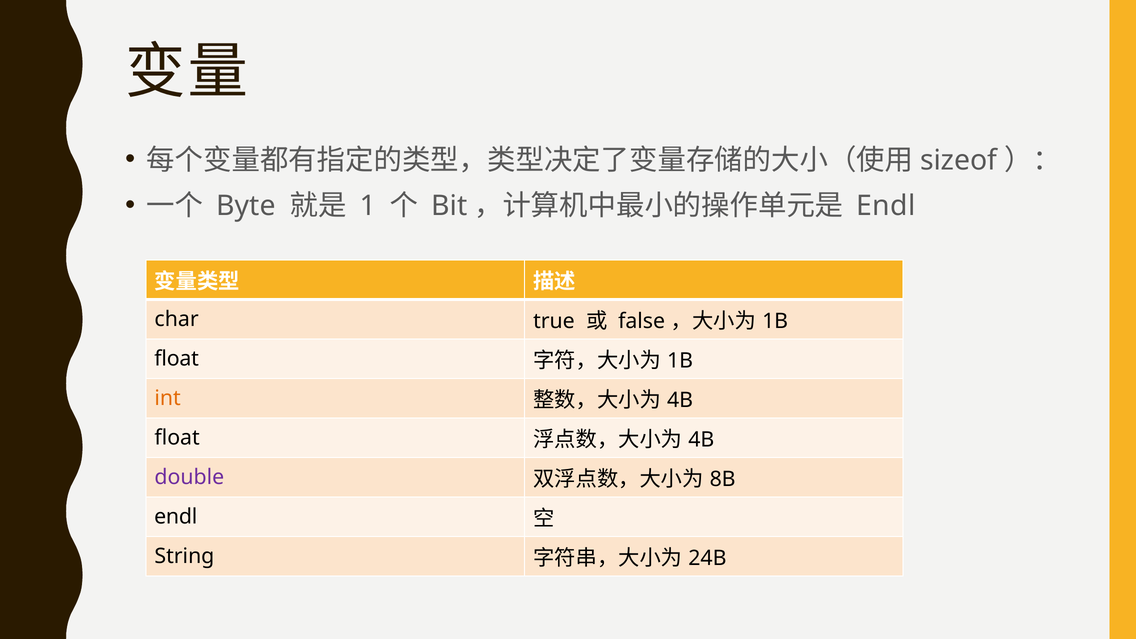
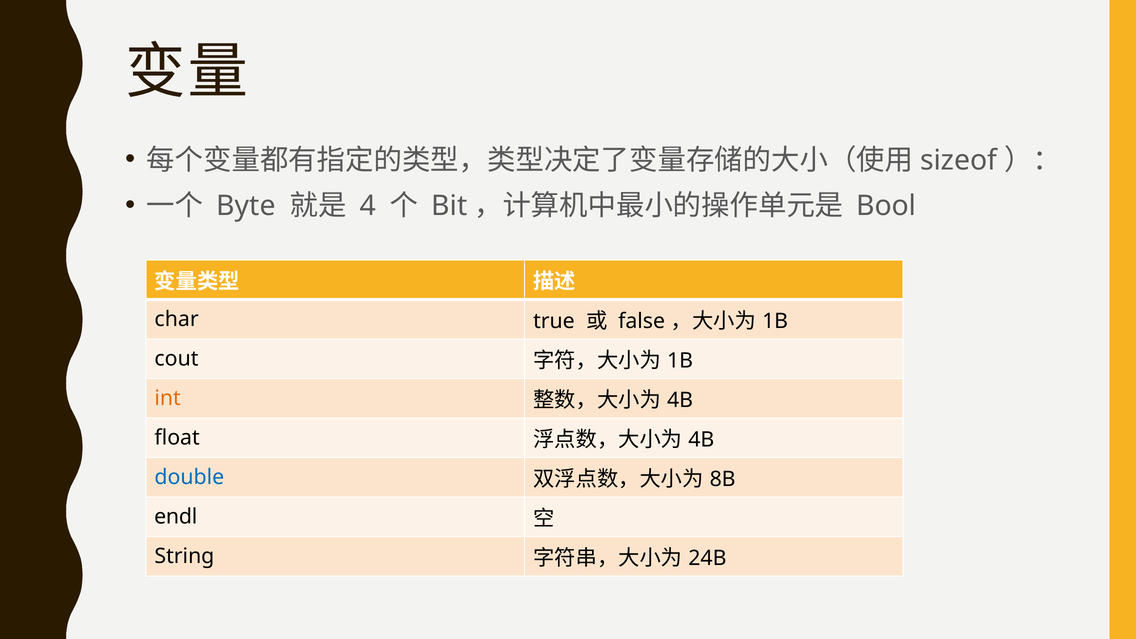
1: 1 -> 4 (368, 206)
Endl: Endl -> Bool (886, 206)
float: float -> cout (177, 359)
double colour: purple -> blue (189, 477)
